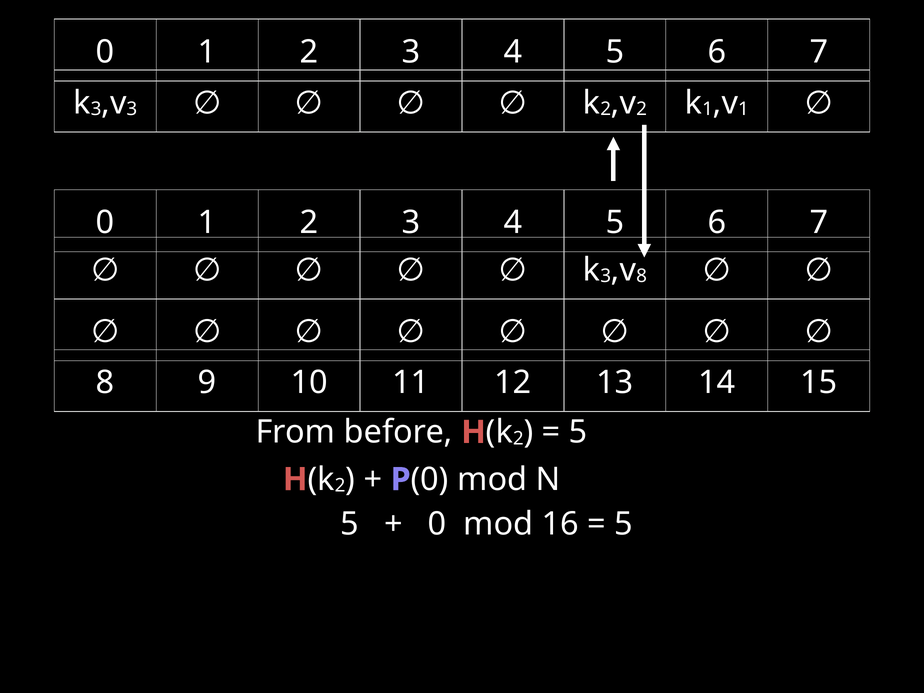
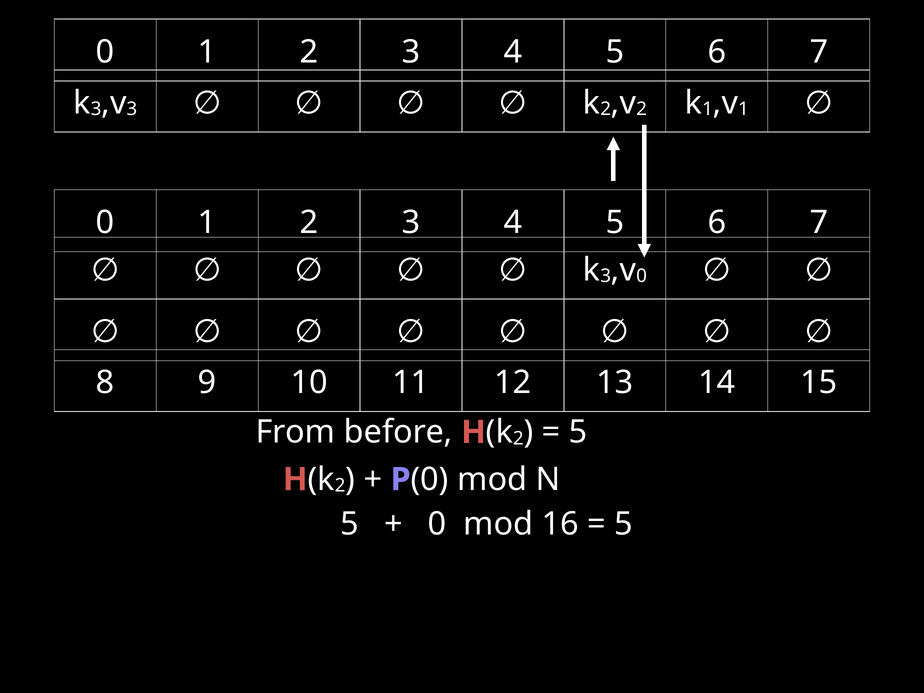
8: 8 -> 0 (642, 276)
